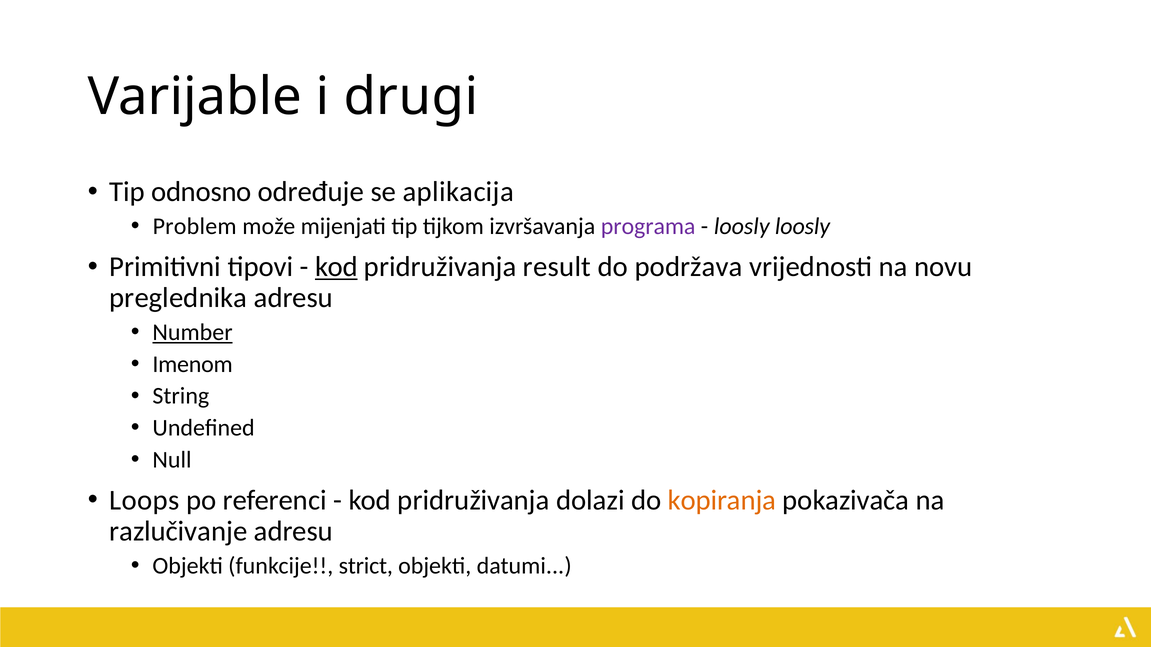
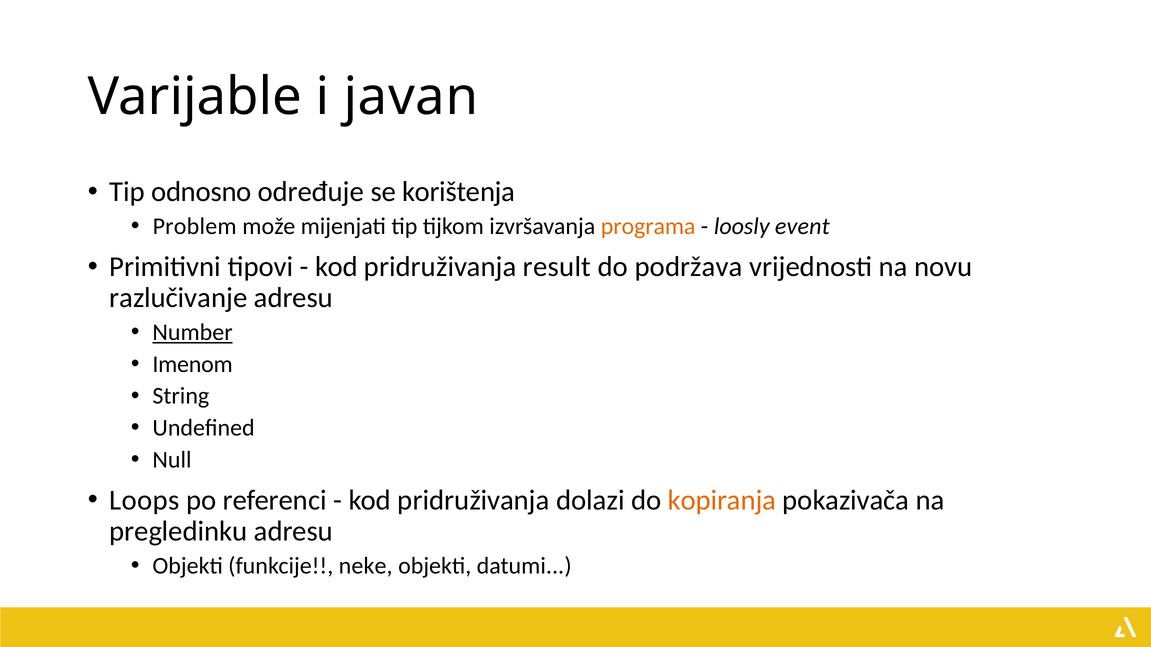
drugi: drugi -> javan (411, 97)
aplikacija: aplikacija -> korištenja (459, 192)
programa colour: purple -> orange (648, 227)
loosly loosly: loosly -> event (802, 227)
kod underline: present -> none (336, 267)
preglednika: preglednika -> razlučivanje (178, 298)
razlučivanje: razlučivanje -> pregledinku (178, 532)
strict: strict -> neke (366, 566)
